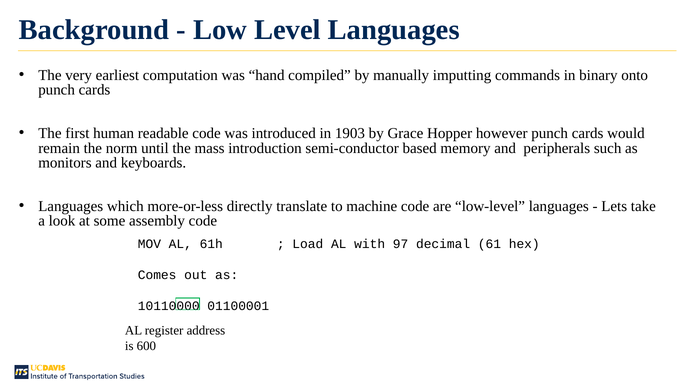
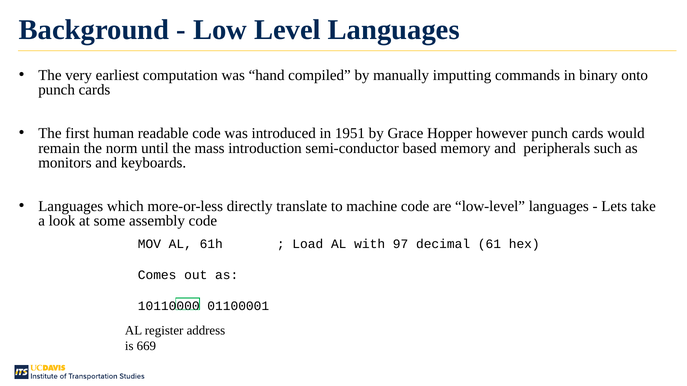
1903: 1903 -> 1951 (350, 134)
600: 600 -> 669 (146, 346)
